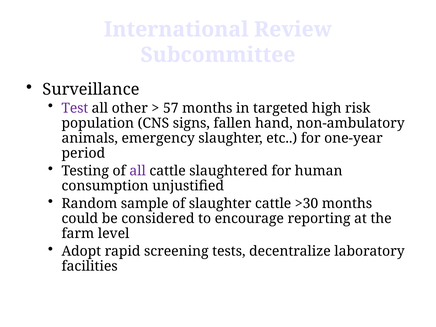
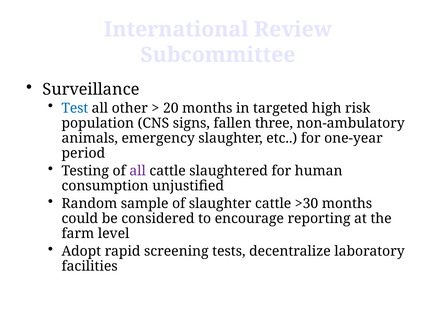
Test colour: purple -> blue (75, 108)
57: 57 -> 20 (171, 108)
hand: hand -> three (274, 123)
